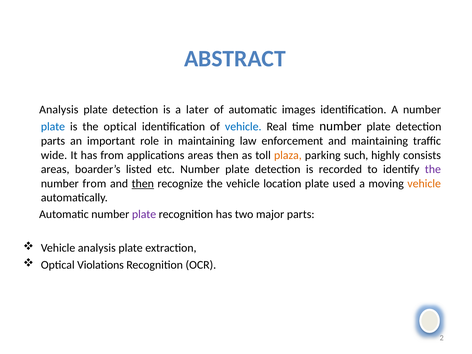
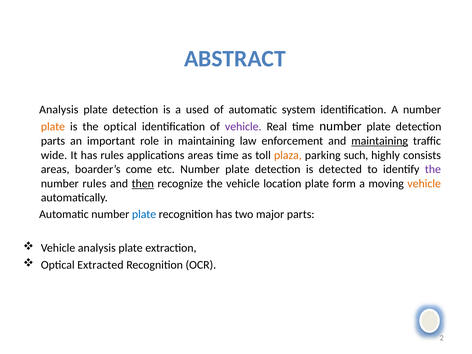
later: later -> used (197, 110)
images: images -> system (299, 110)
plate colour: blue -> orange (53, 127)
vehicle colour: blue -> purple (243, 127)
maintaining underline: none -> present (380, 141)
has from: from -> rules (112, 155)
areas then: then -> time (228, 155)
listed: listed -> come (139, 169)
recorded: recorded -> detected (340, 169)
number from: from -> rules (94, 183)
used: used -> form (344, 183)
plate colour: purple -> blue (144, 214)
Violations: Violations -> Extracted (100, 265)
